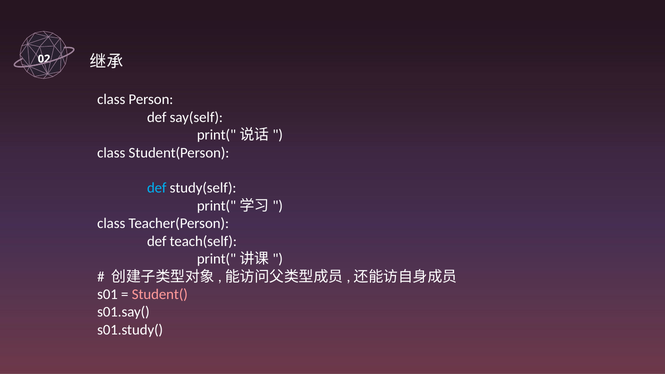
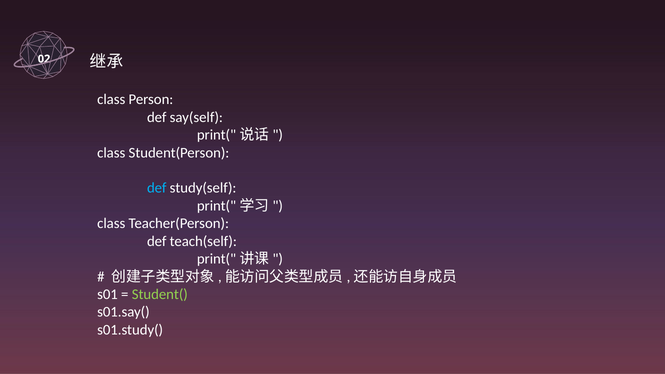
Student( colour: pink -> light green (160, 294)
